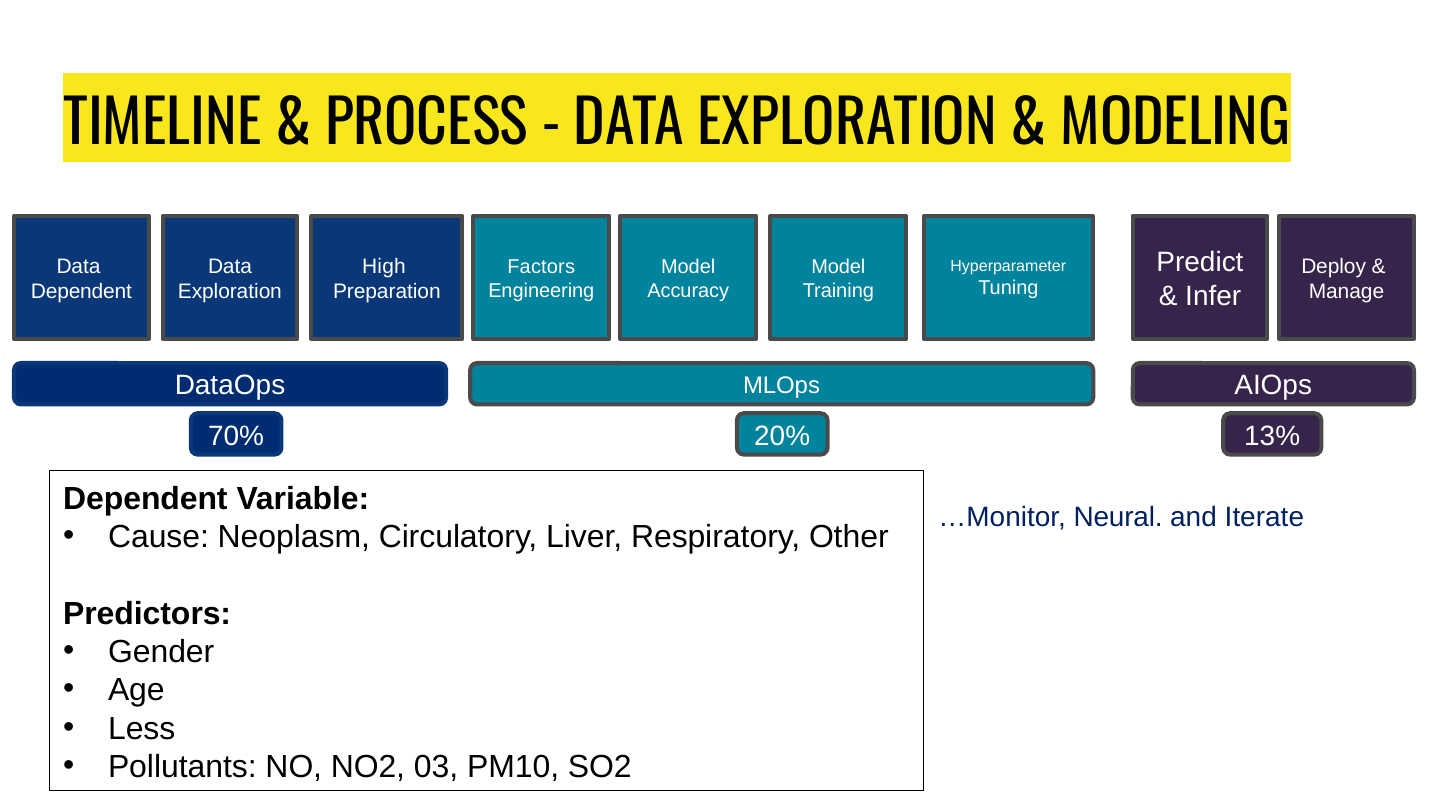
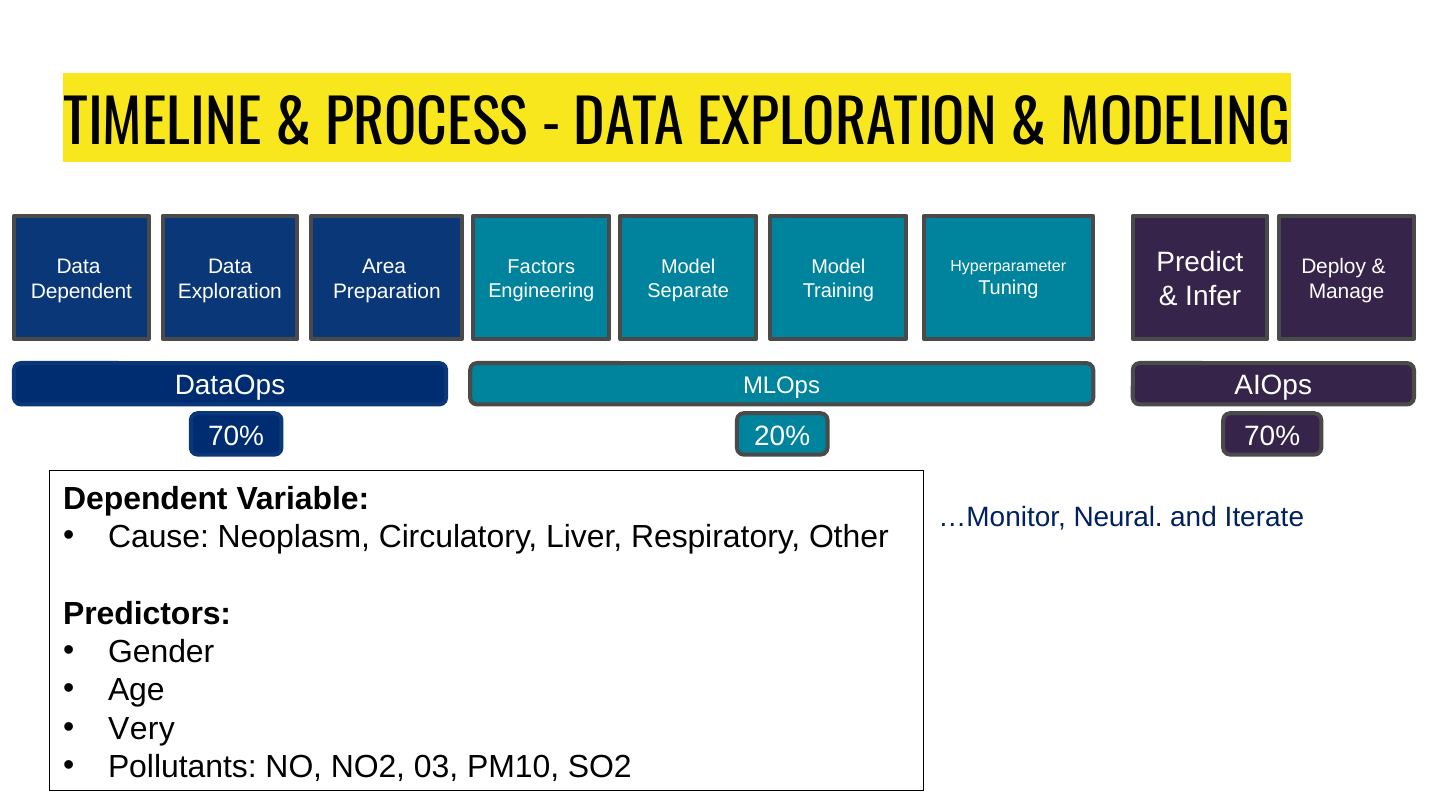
High: High -> Area (384, 266)
Accuracy: Accuracy -> Separate (688, 291)
20% 13%: 13% -> 70% (1272, 436)
Less: Less -> Very (142, 728)
